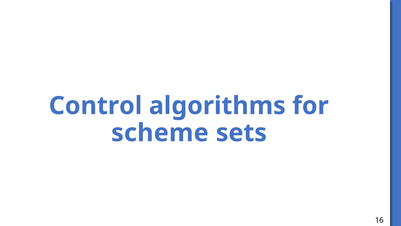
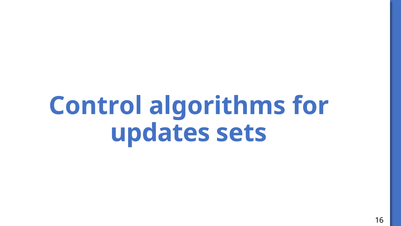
scheme: scheme -> updates (160, 133)
